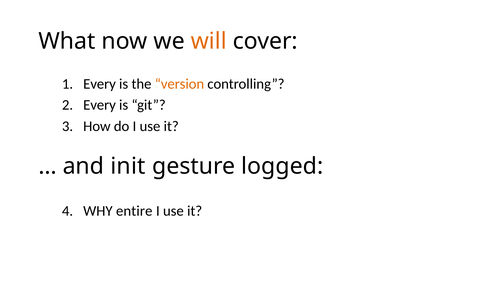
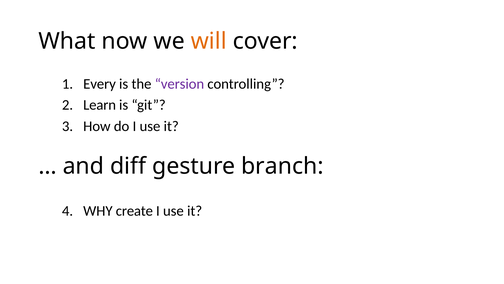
version colour: orange -> purple (179, 84)
Every: Every -> Learn (100, 105)
init: init -> diff (128, 166)
logged: logged -> branch (282, 166)
entire: entire -> create (134, 211)
